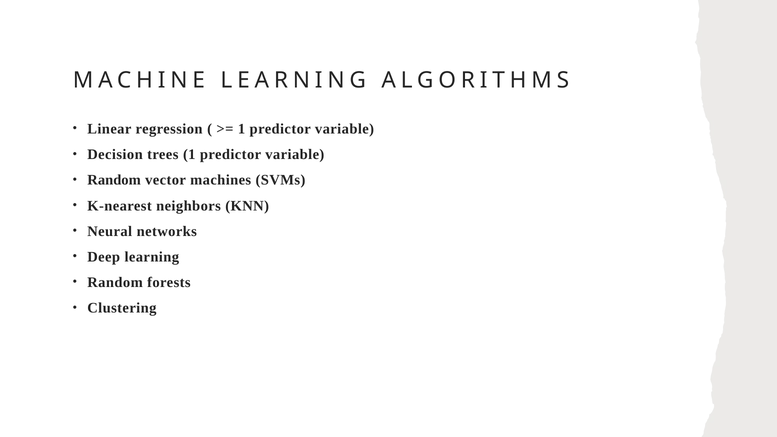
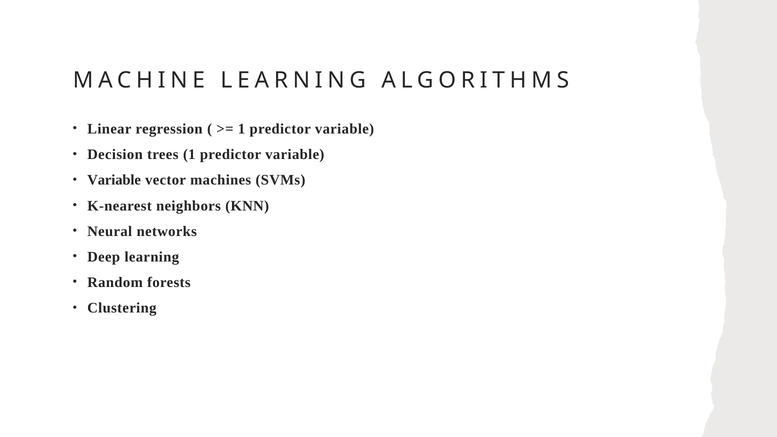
Random: Random -> Variable (114, 180)
